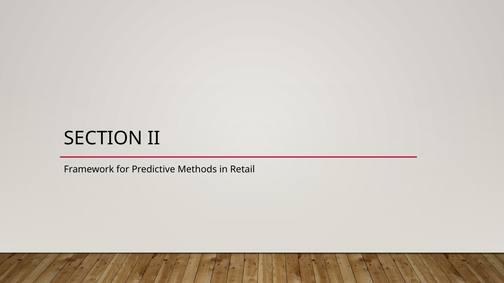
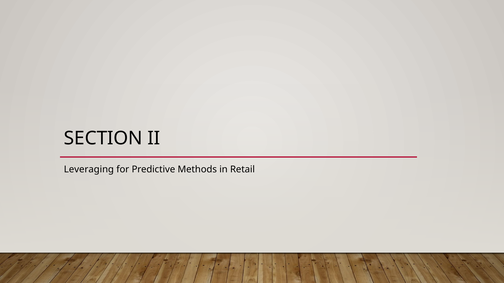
Framework: Framework -> Leveraging (89, 170)
